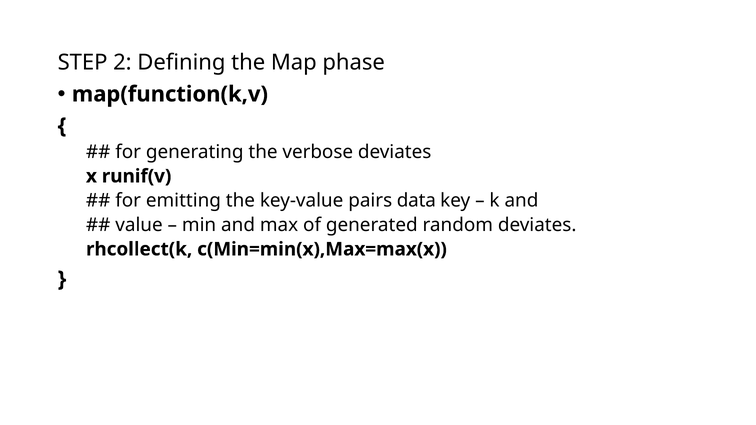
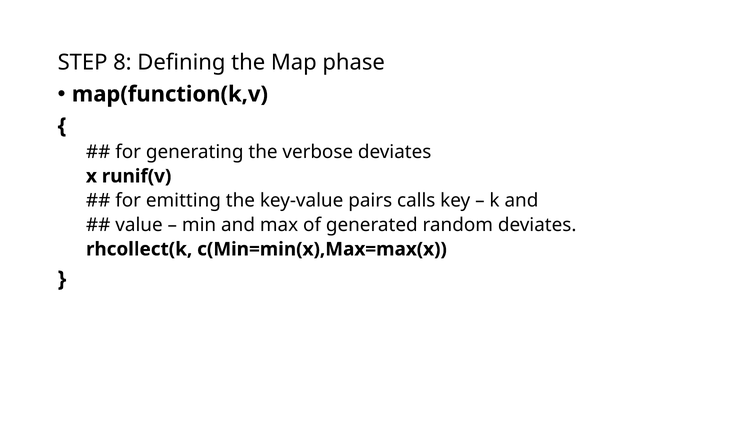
2: 2 -> 8 (122, 63)
data: data -> calls (416, 201)
